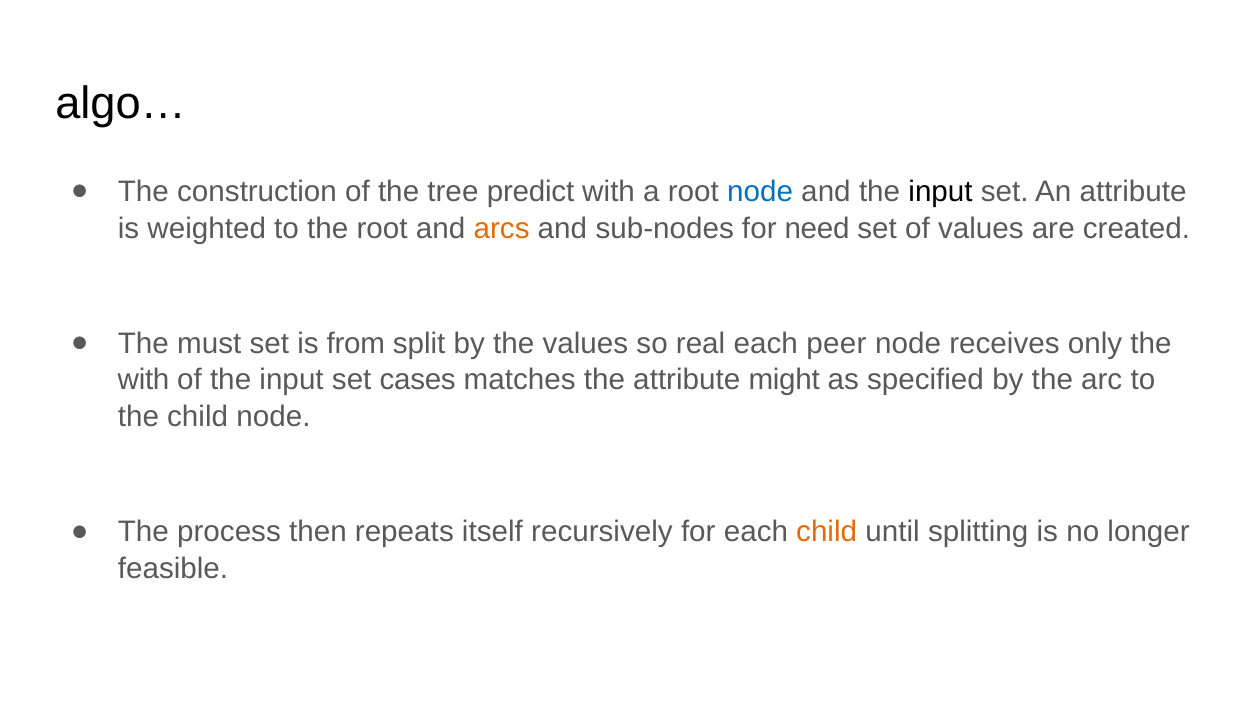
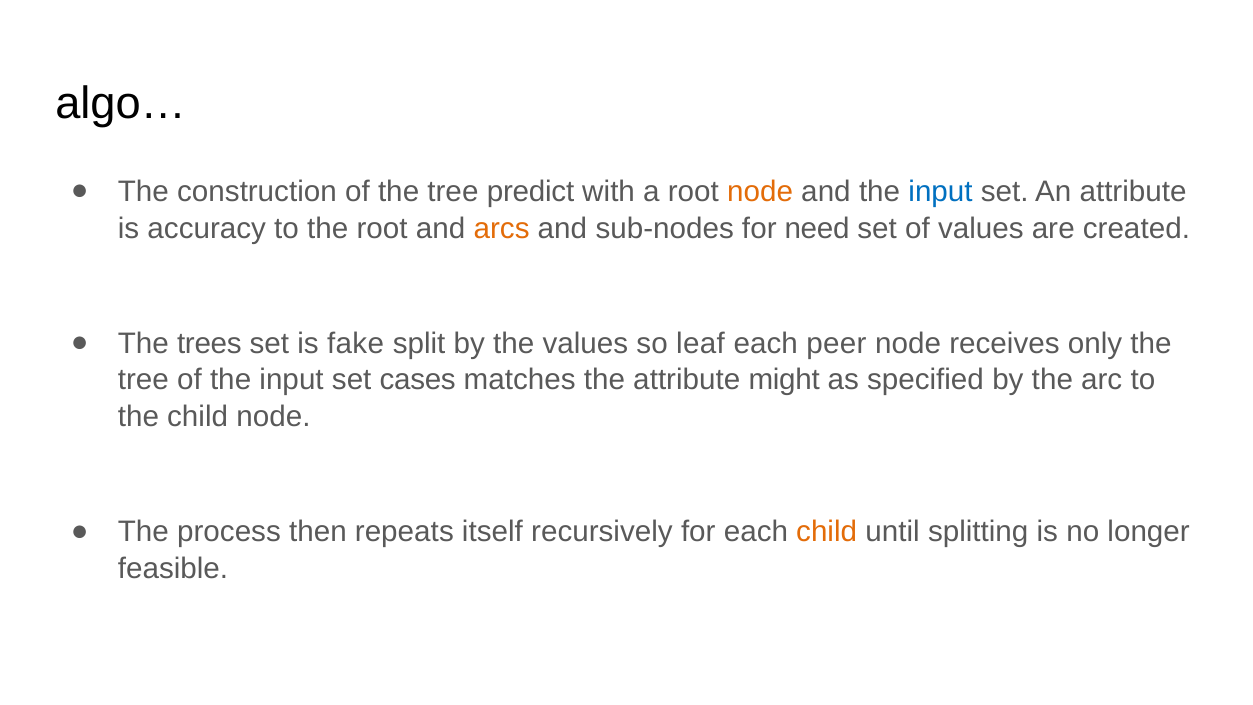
node colour: blue -> orange (760, 192)
input colour: black -> blue (941, 192)
weighted: weighted -> accuracy (207, 228)
must: must -> trees (209, 343)
from: from -> fake (356, 343)
real: real -> leaf (700, 343)
with: with -> tree (143, 380)
